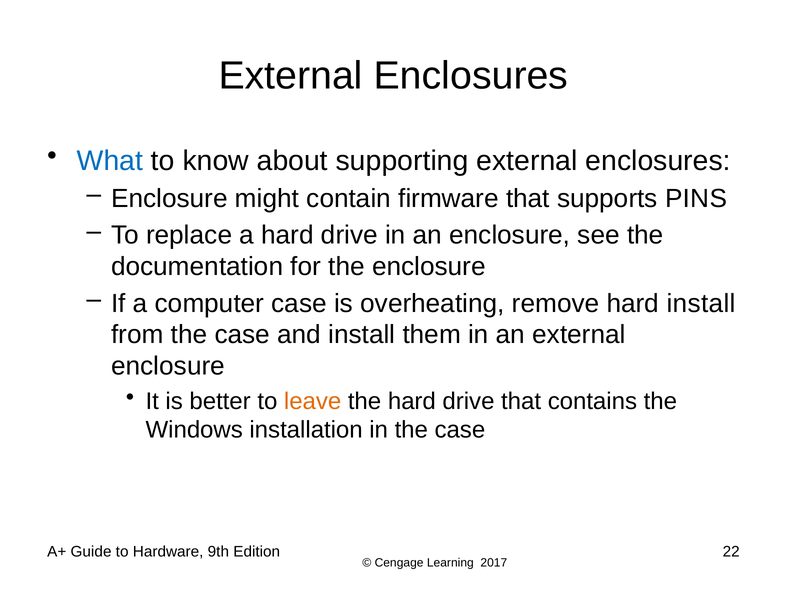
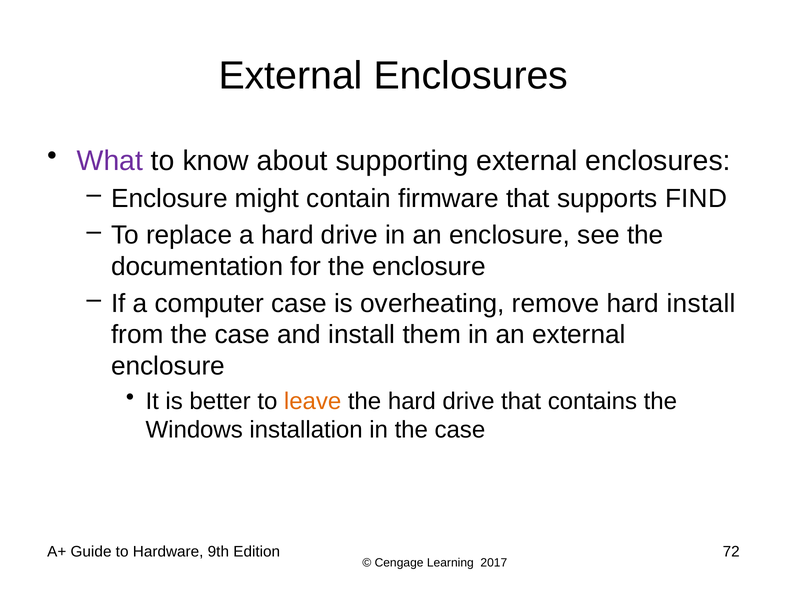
What colour: blue -> purple (110, 161)
PINS: PINS -> FIND (696, 199)
22: 22 -> 72 (731, 552)
